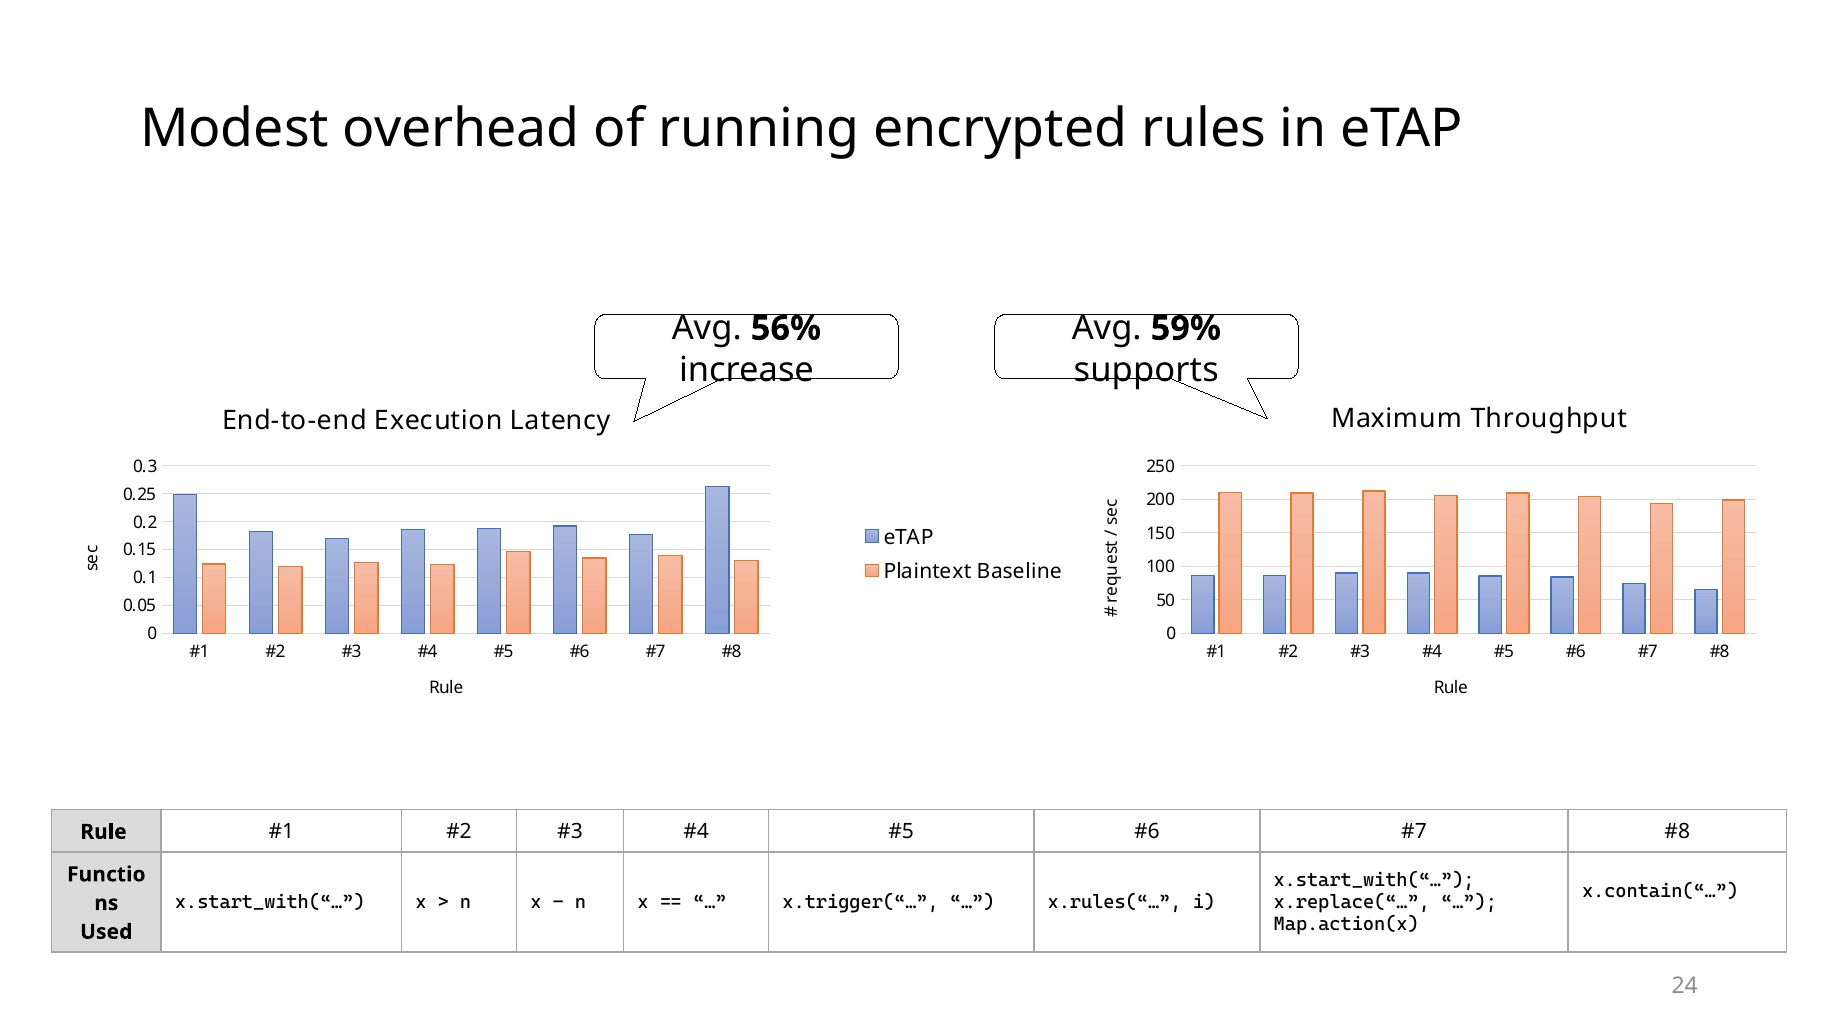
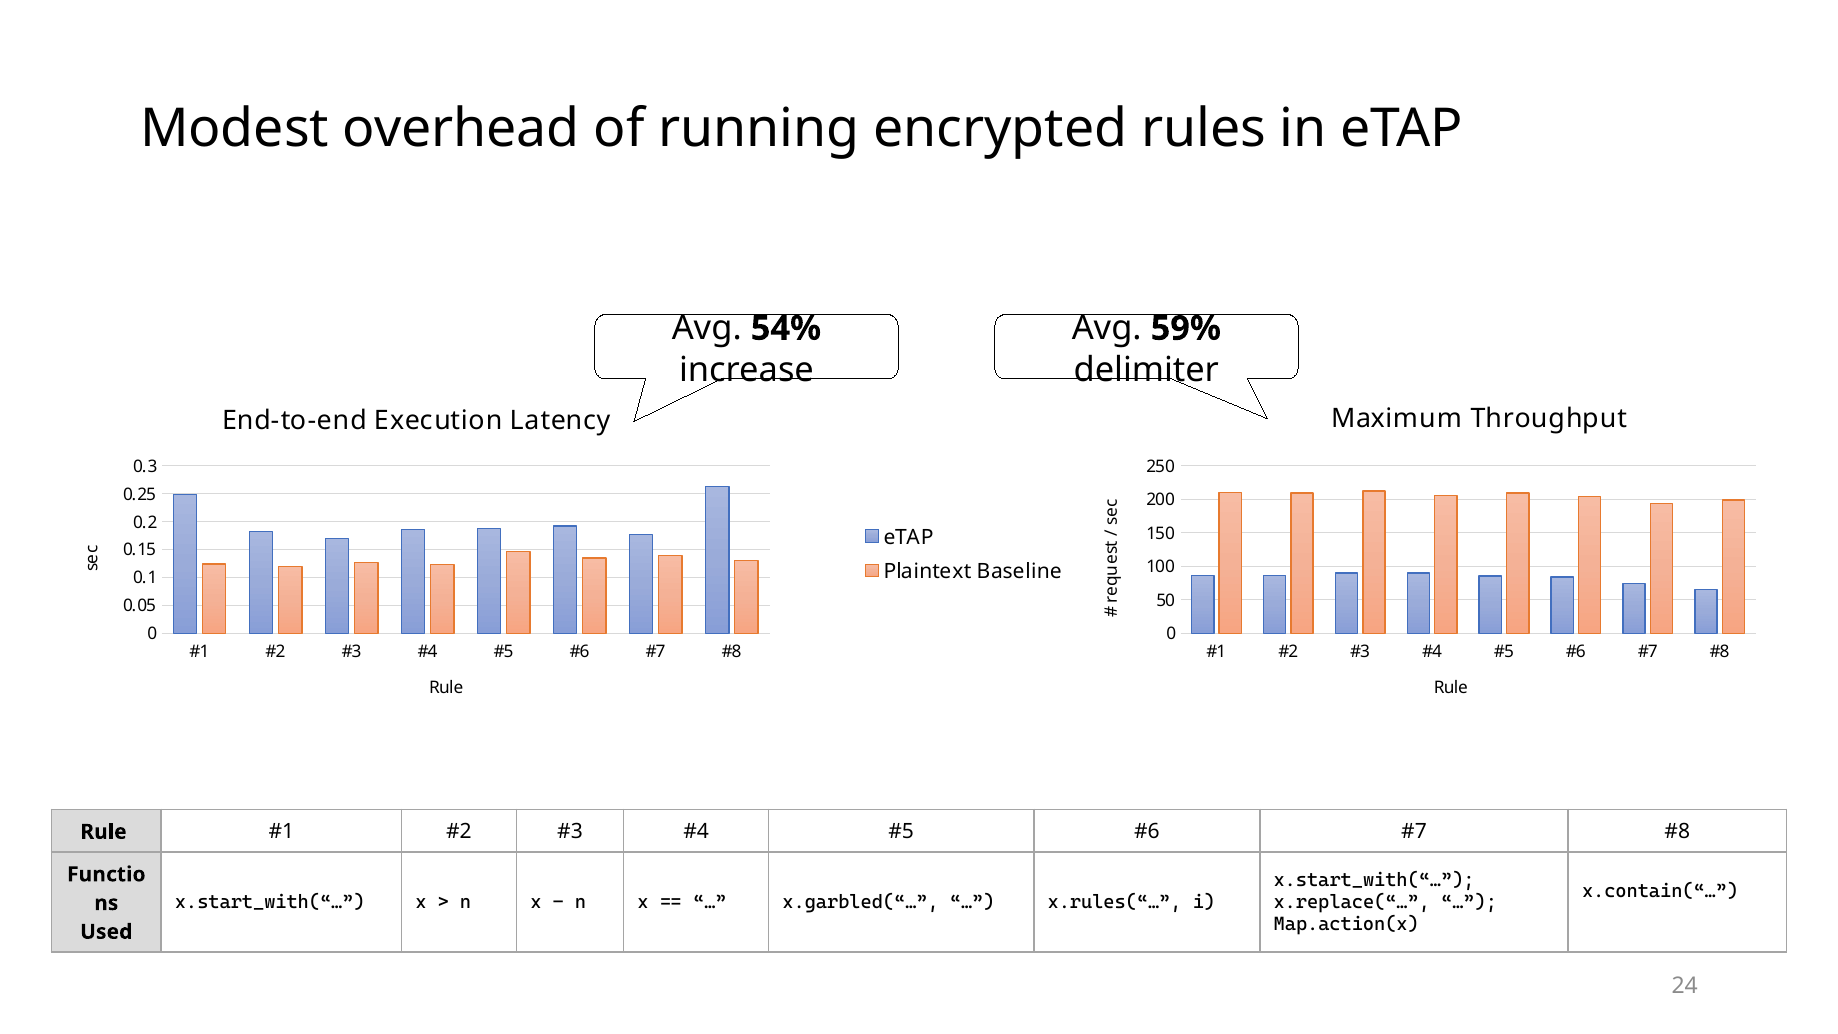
56%: 56% -> 54% (786, 328)
supports: supports -> delimiter (1146, 370)
x.trigger(“…: x.trigger(“… -> x.garbled(“… (861, 902)
